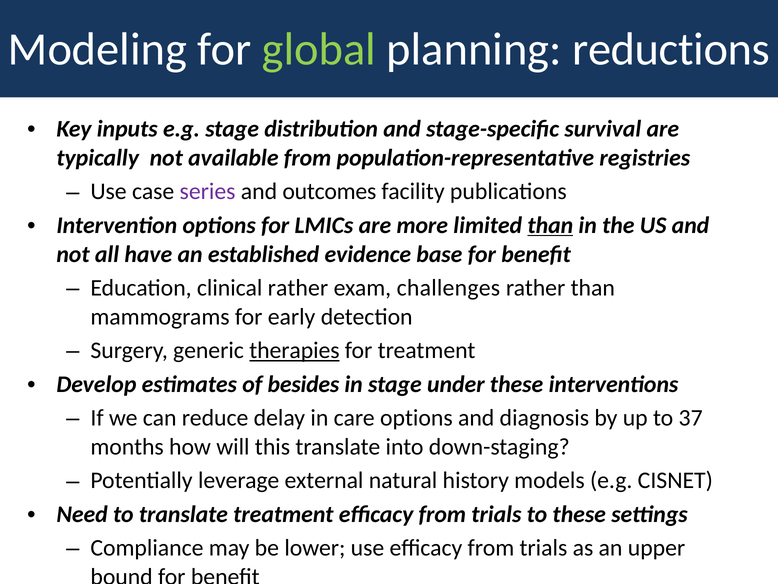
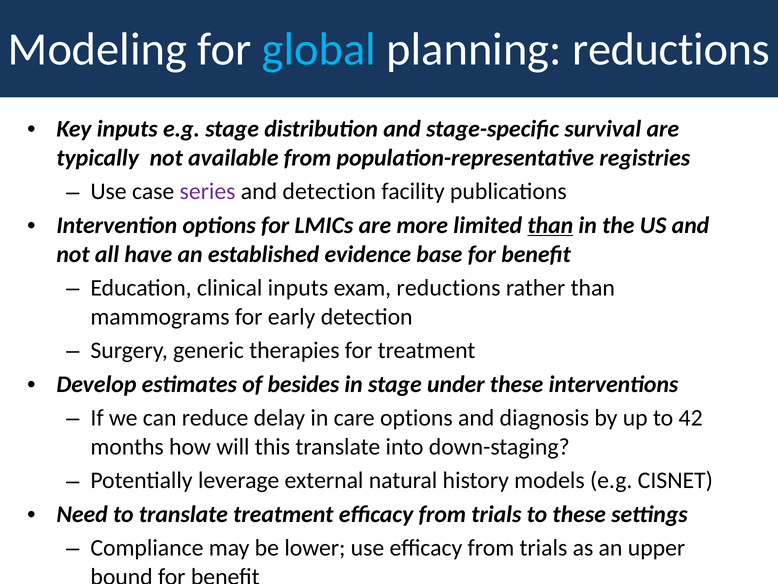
global colour: light green -> light blue (319, 49)
and outcomes: outcomes -> detection (329, 191)
clinical rather: rather -> inputs (298, 288)
exam challenges: challenges -> reductions (448, 288)
therapies underline: present -> none (294, 350)
37: 37 -> 42 (691, 418)
